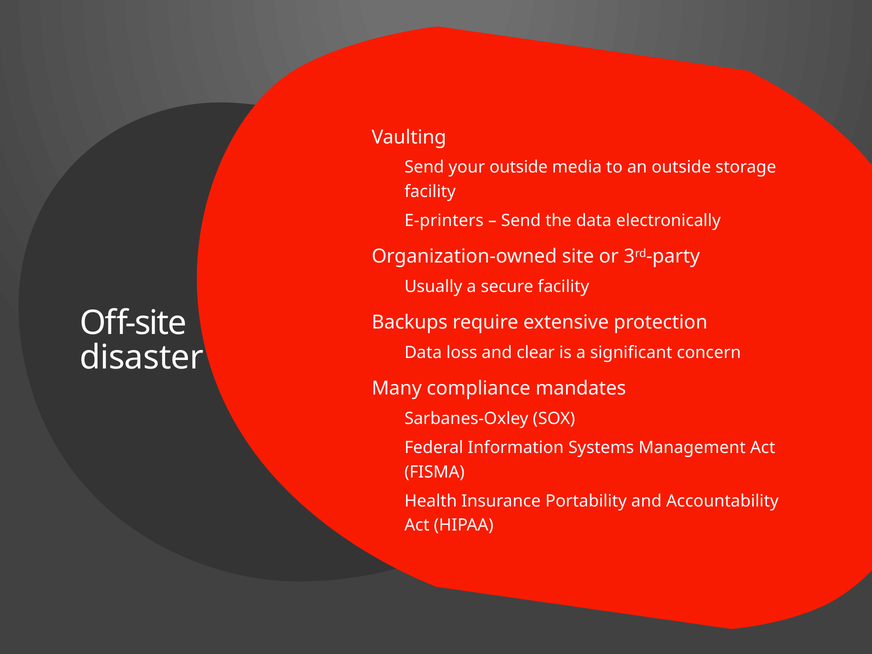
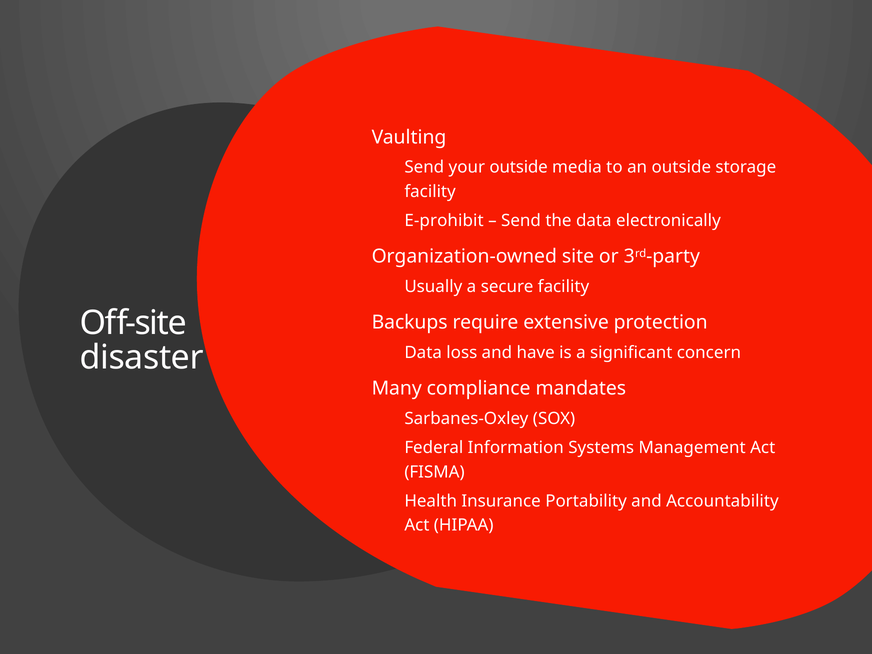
E-printers: E-printers -> E-prohibit (444, 221)
clear: clear -> have (536, 353)
